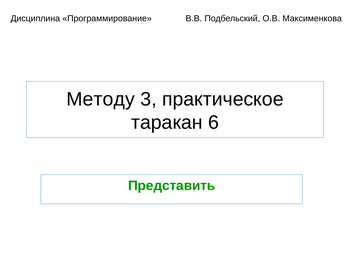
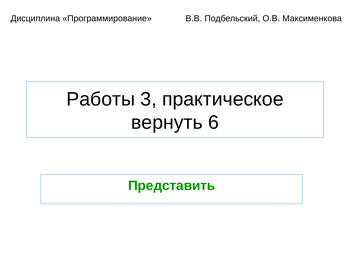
Методу: Методу -> Работы (101, 99)
таракан: таракан -> вернуть (167, 123)
